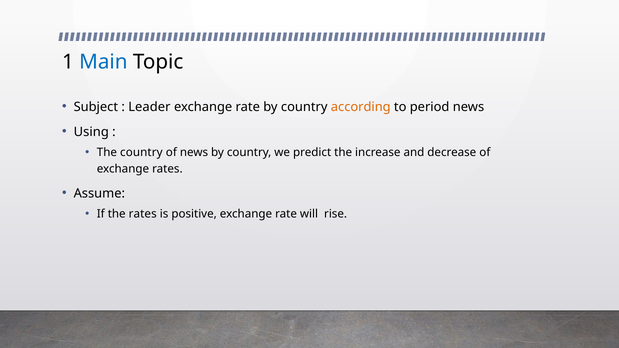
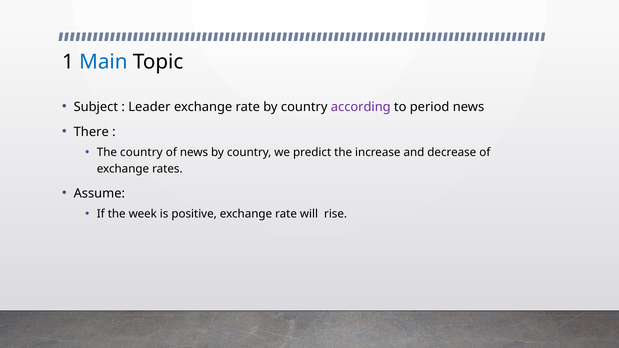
according colour: orange -> purple (361, 107)
Using: Using -> There (91, 132)
the rates: rates -> week (143, 214)
